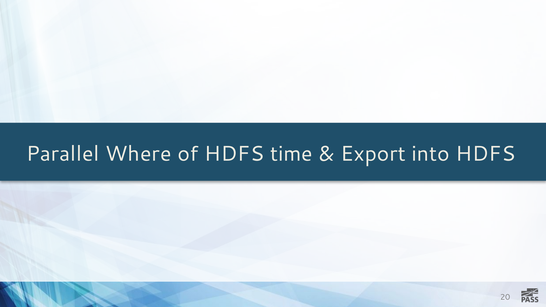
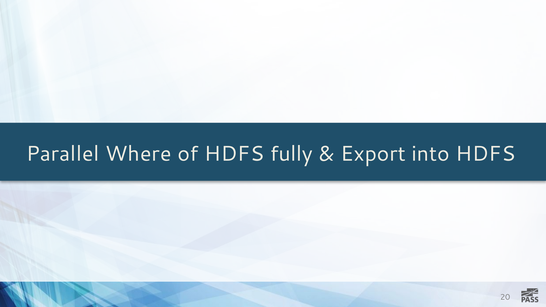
time: time -> fully (291, 154)
